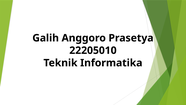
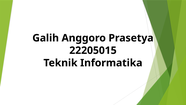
22205010: 22205010 -> 22205015 (93, 50)
